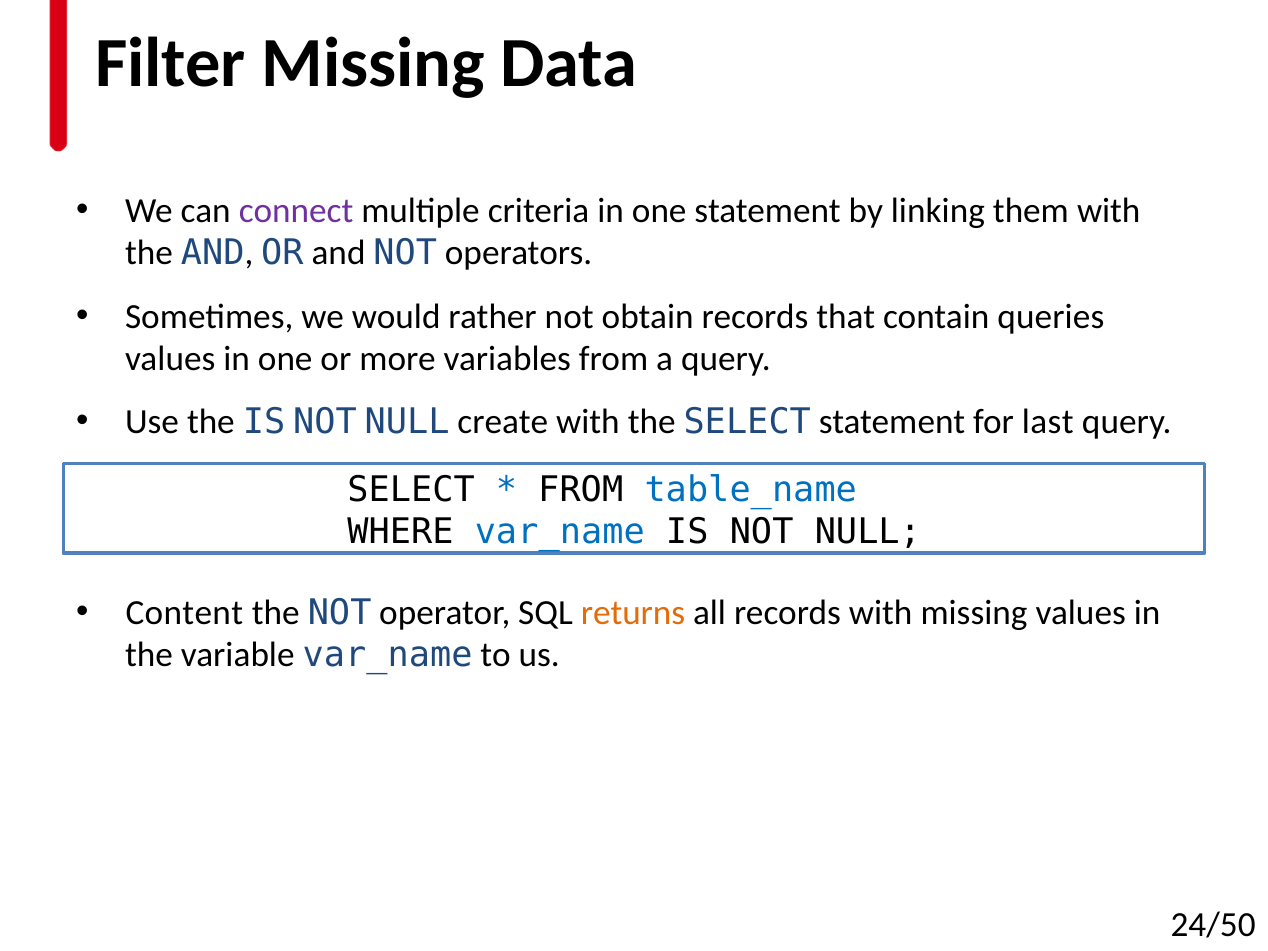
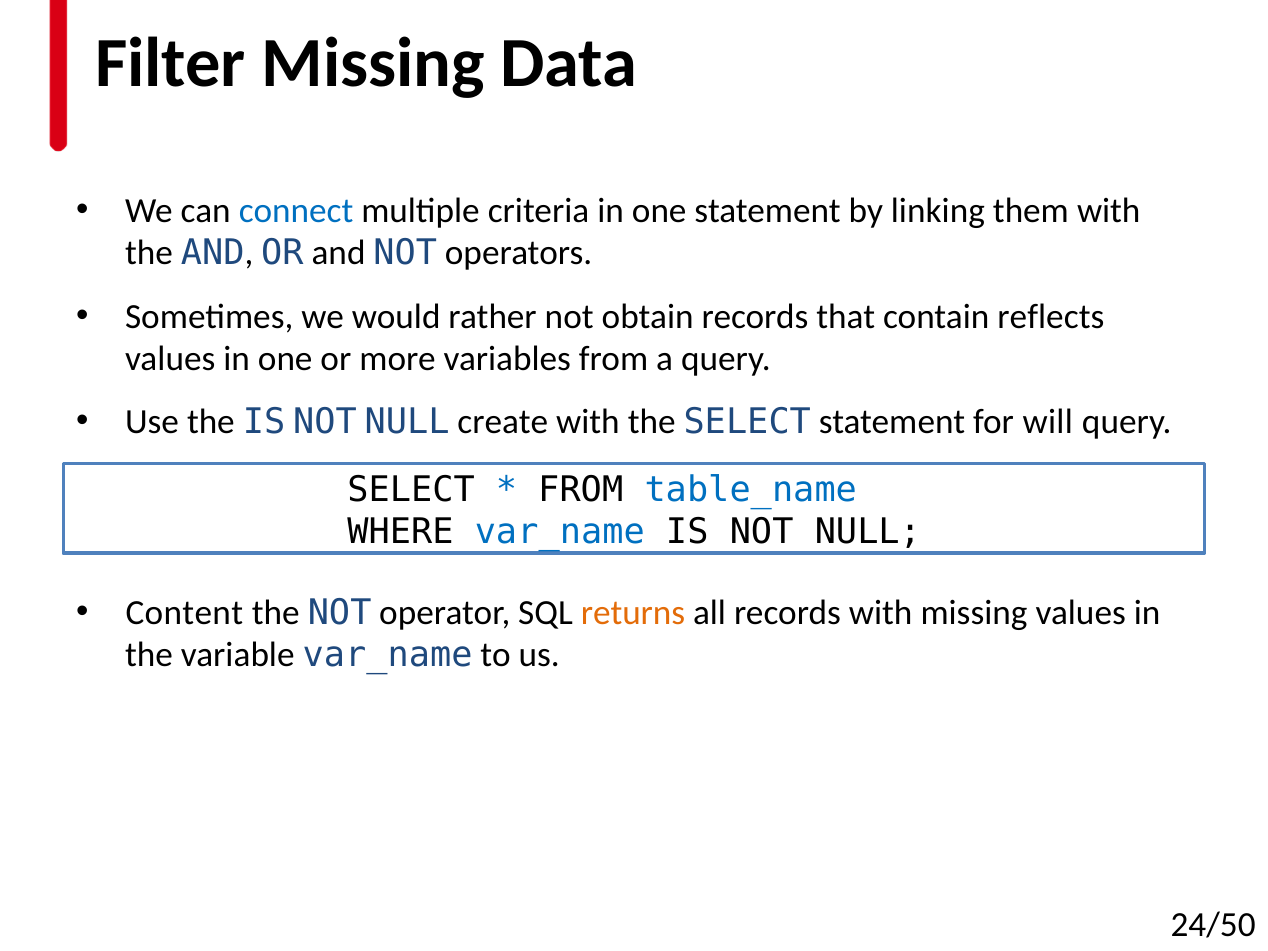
connect colour: purple -> blue (296, 211)
queries: queries -> reflects (1051, 317)
last: last -> will (1048, 422)
